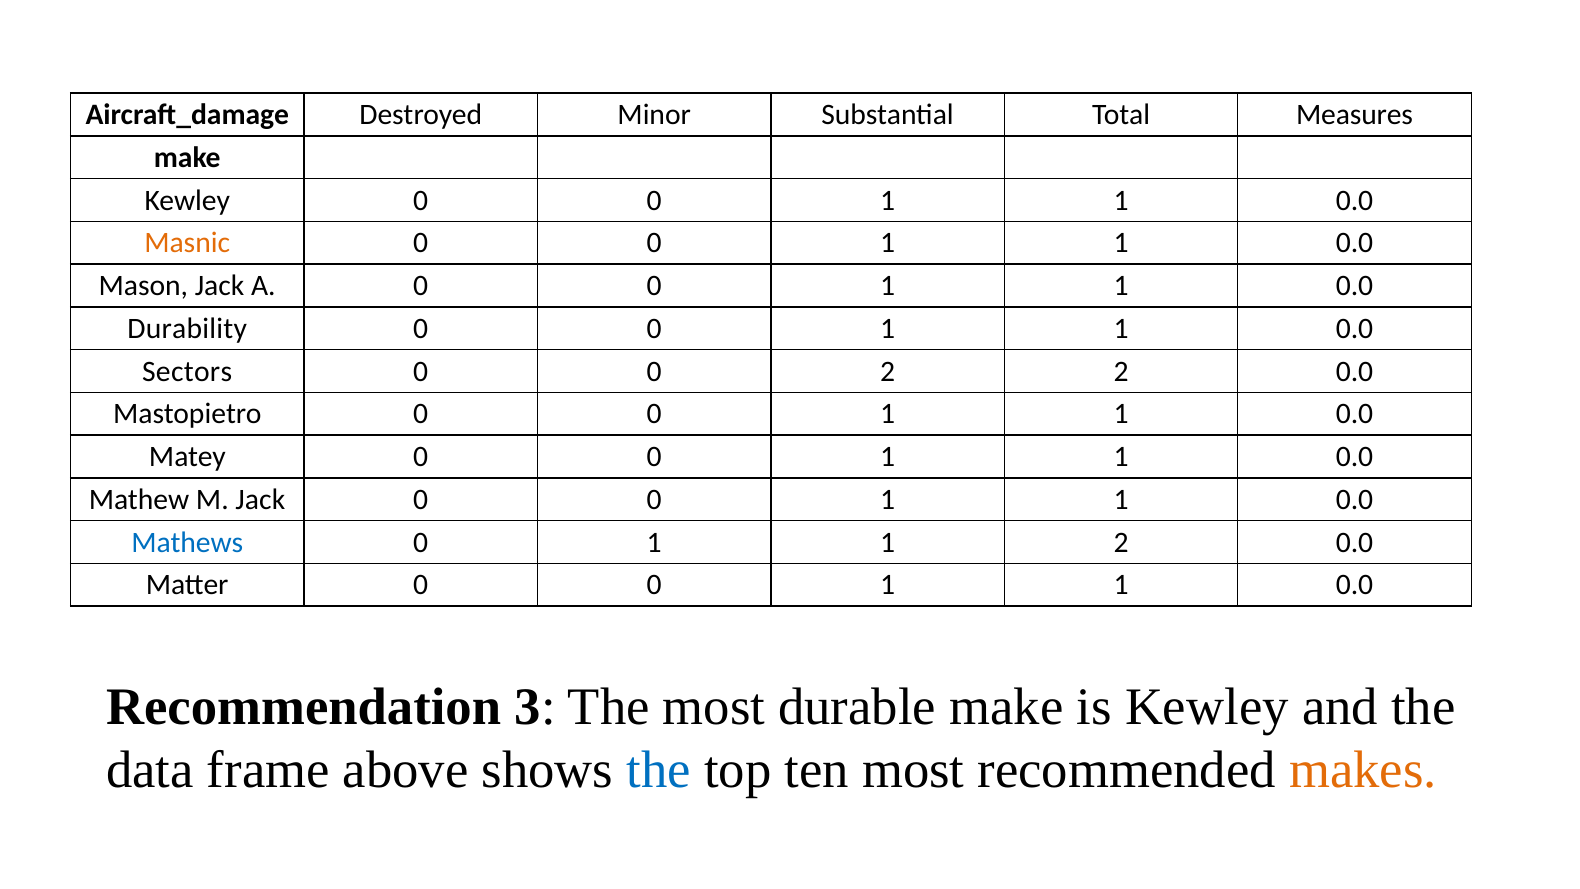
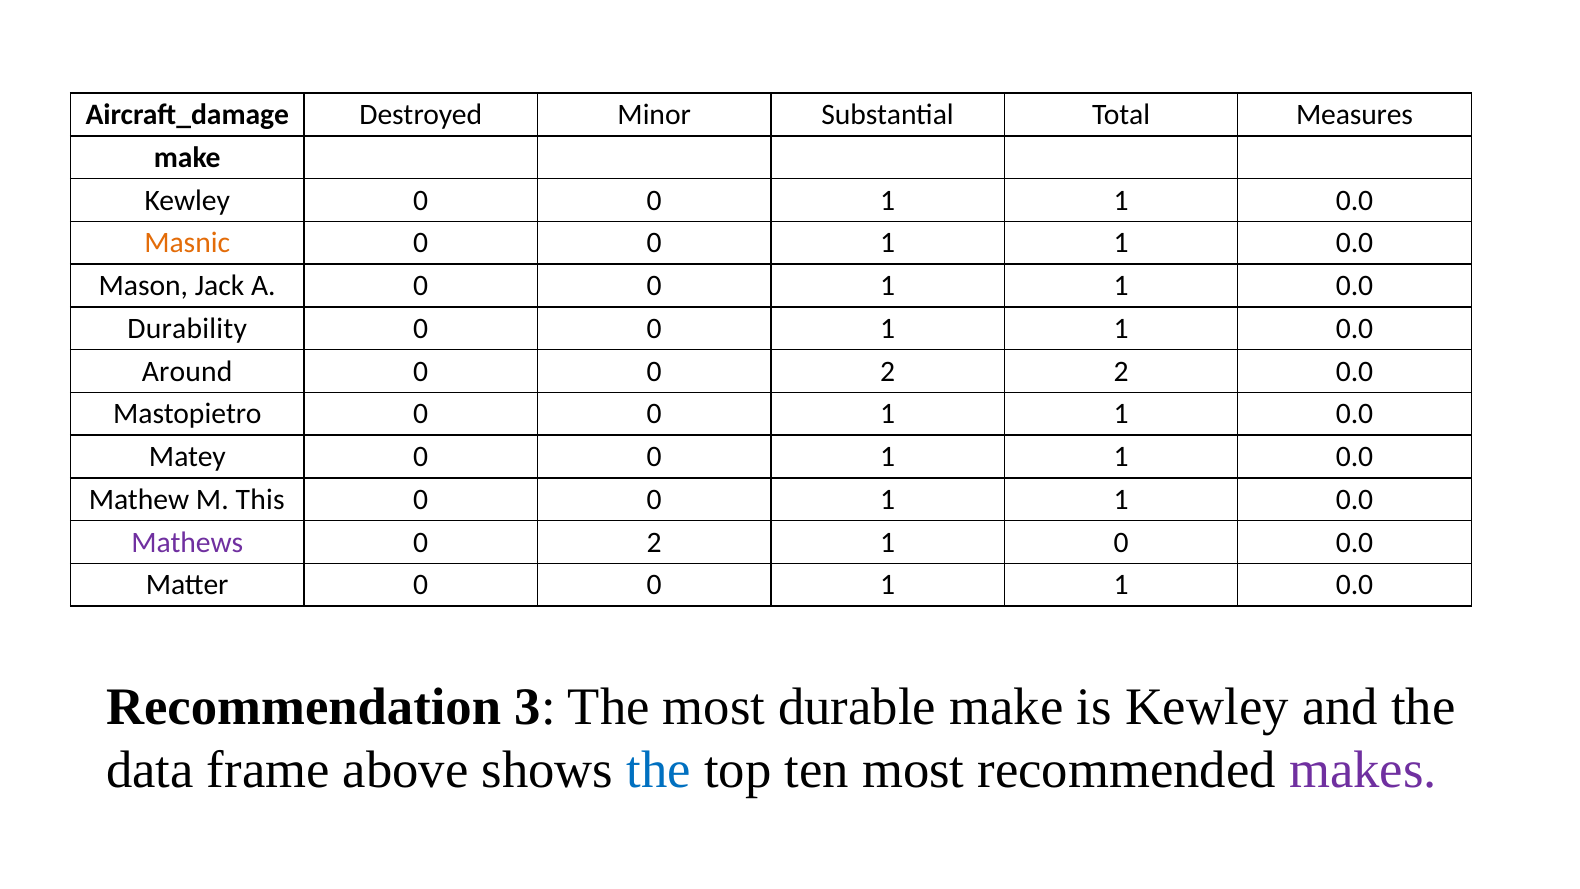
Sectors: Sectors -> Around (187, 371)
M Jack: Jack -> This (260, 499)
Mathews colour: blue -> purple (187, 542)
1: 1 -> 2 (654, 542)
1 2: 2 -> 0 (1121, 542)
makes colour: orange -> purple (1363, 770)
